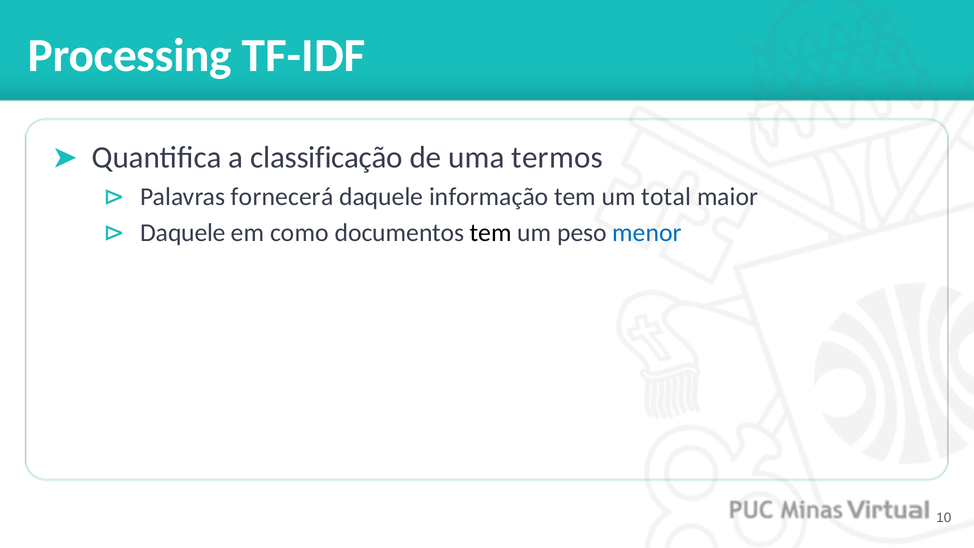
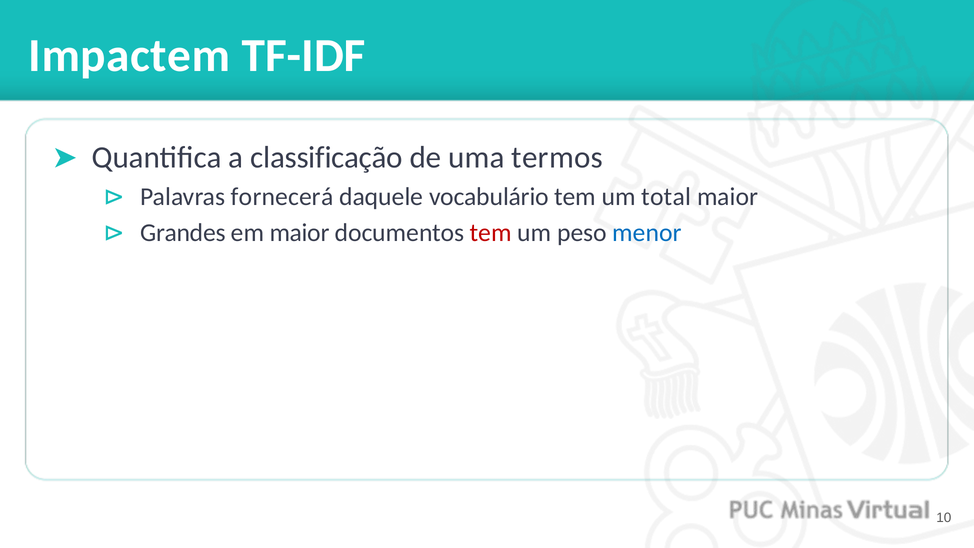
Processing: Processing -> Impactem (129, 56)
informação: informação -> vocabulário (489, 197)
Daquele: Daquele -> Grandes (183, 233)
em como: como -> maior (300, 233)
tem colour: black -> red (491, 233)
